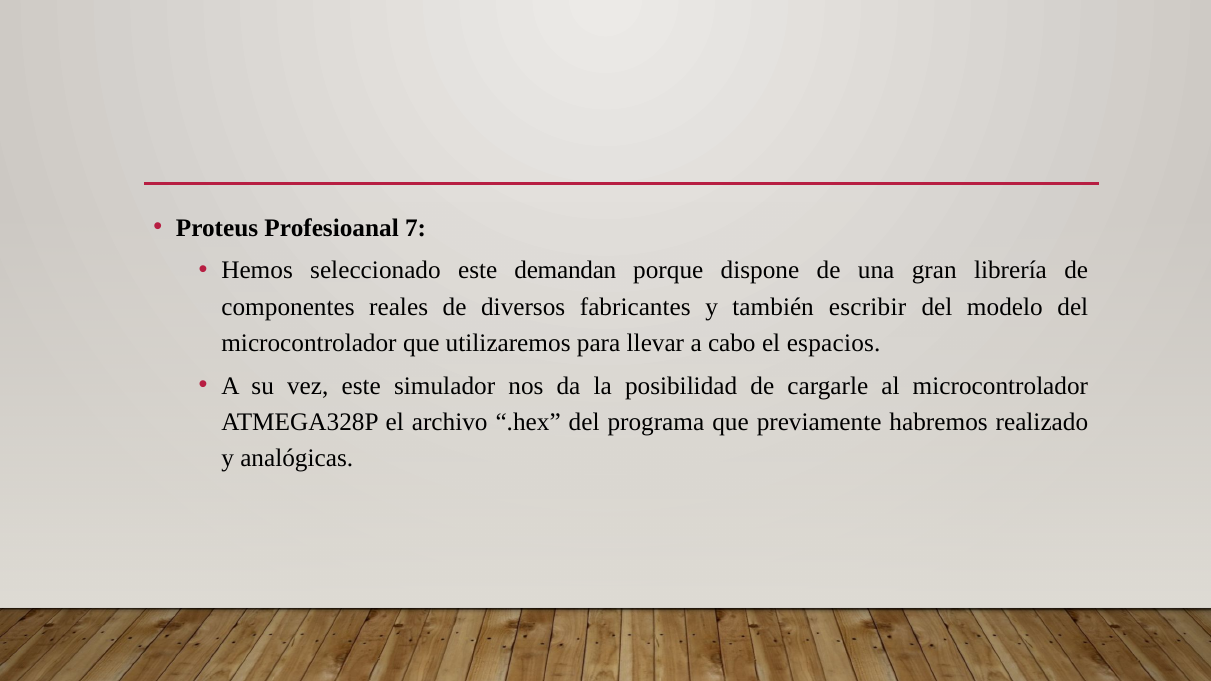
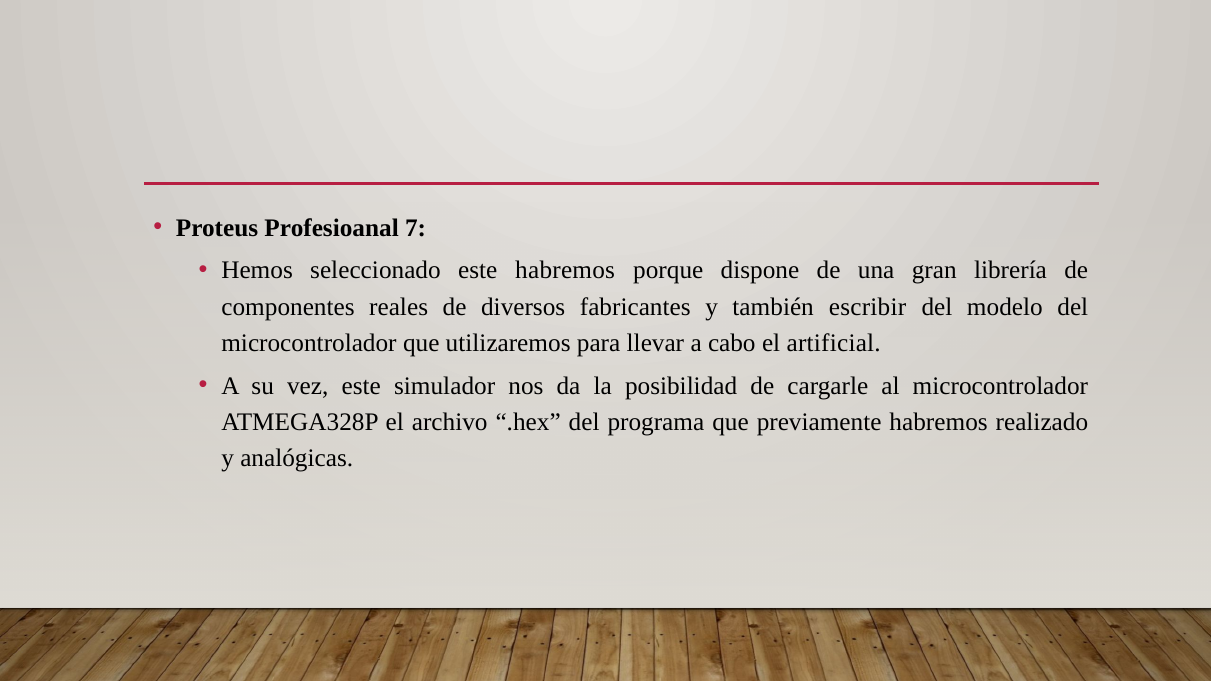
este demandan: demandan -> habremos (565, 270)
espacios: espacios -> artificial (834, 343)
